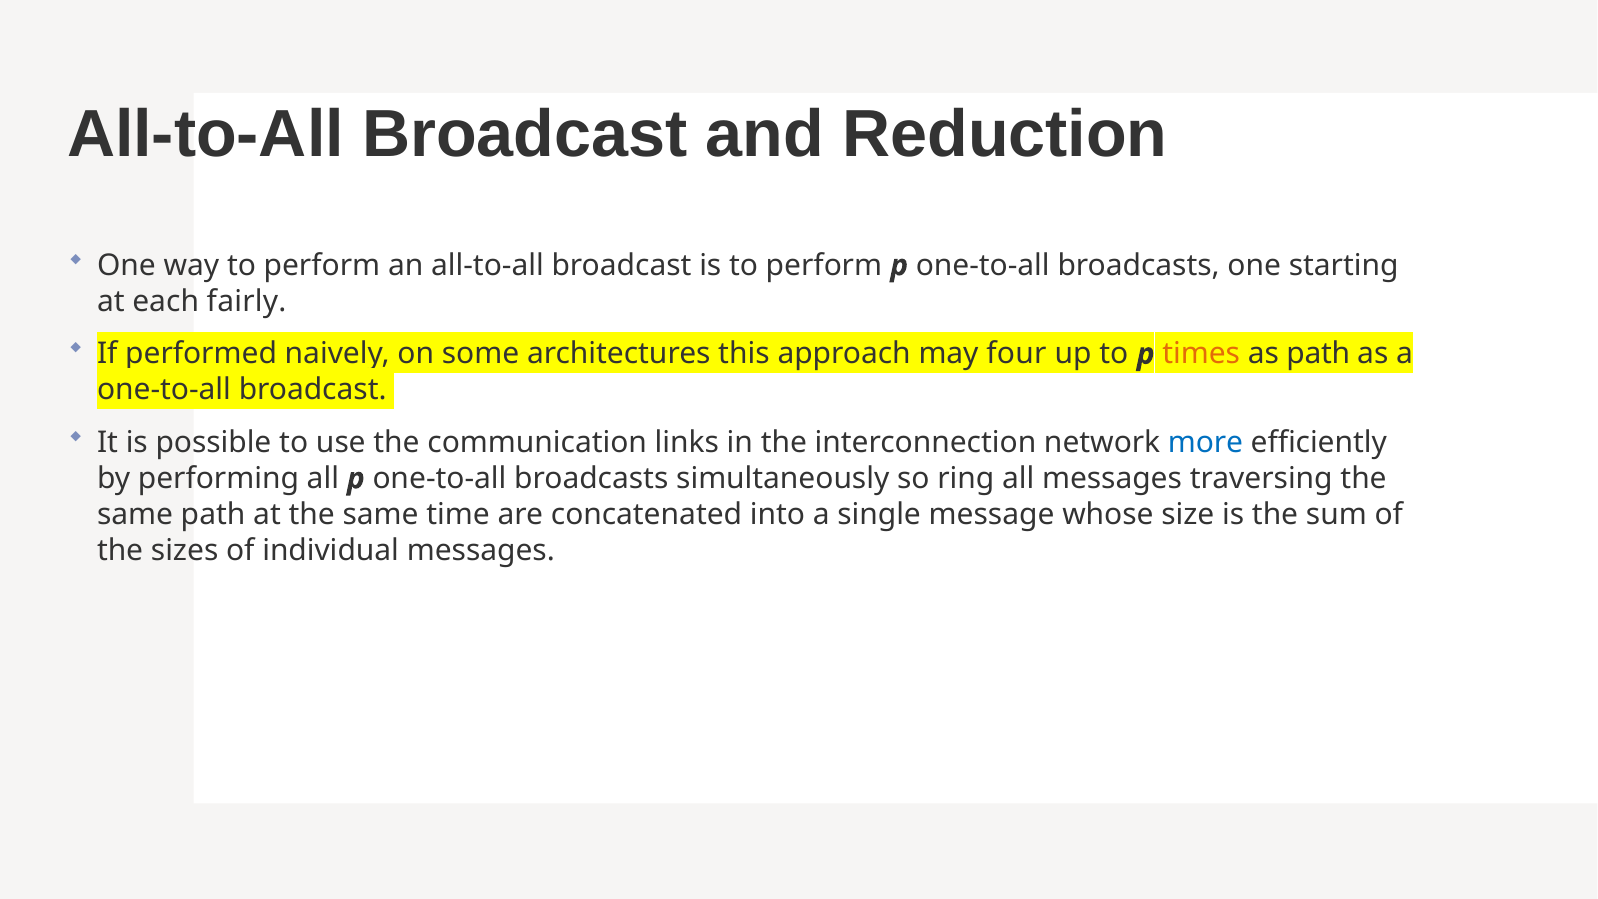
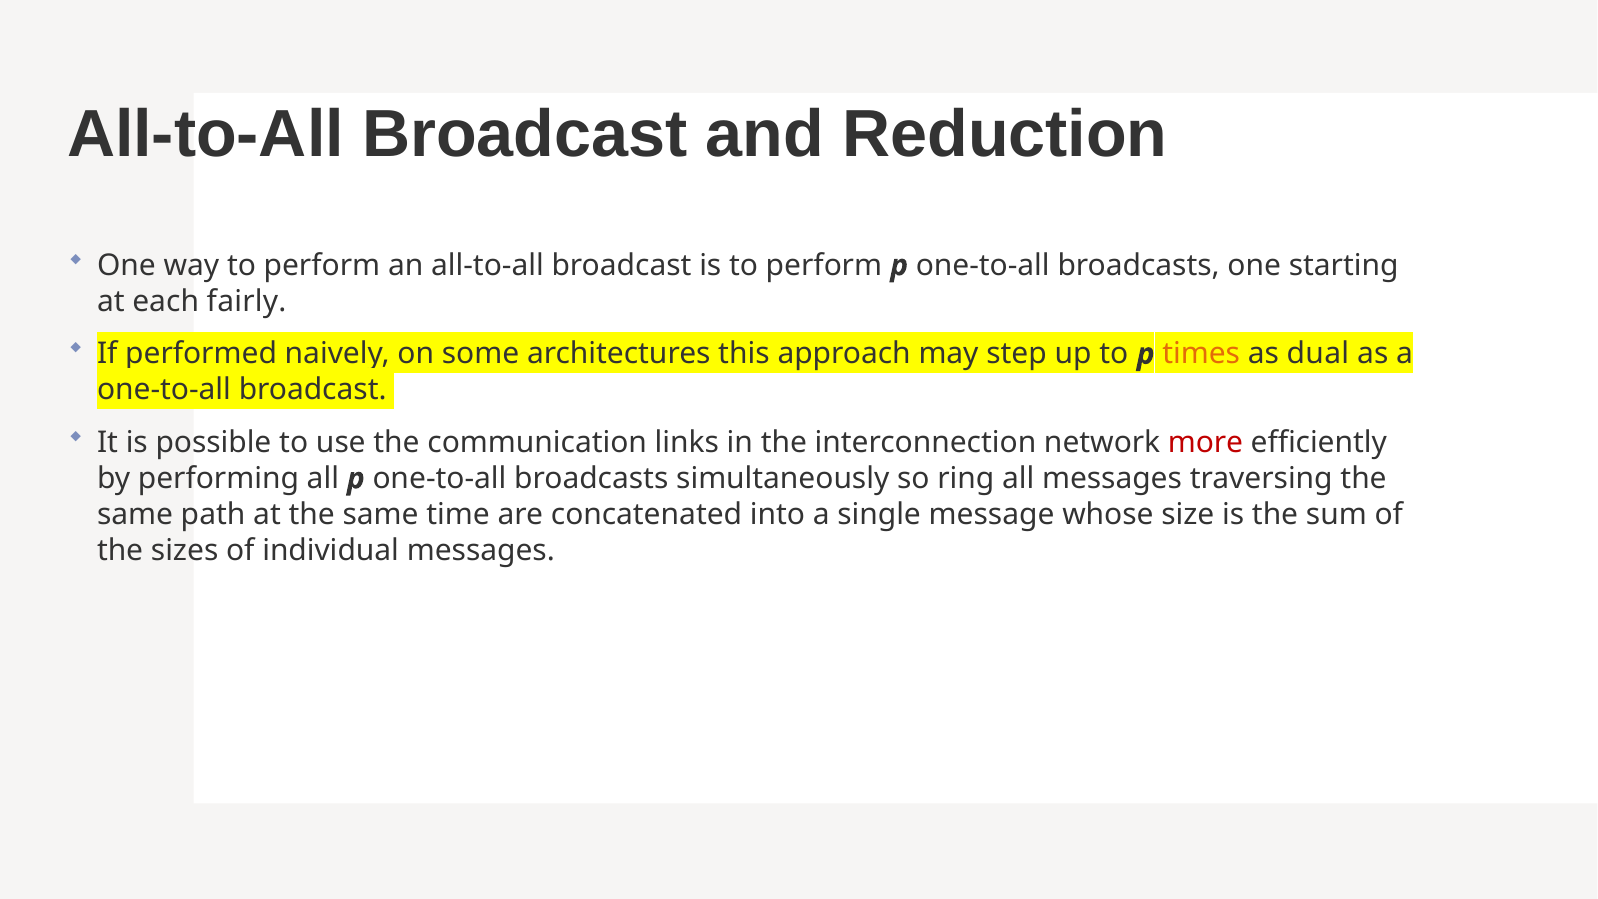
four: four -> step (1017, 354)
as path: path -> dual (1318, 354)
more colour: blue -> red (1205, 442)
